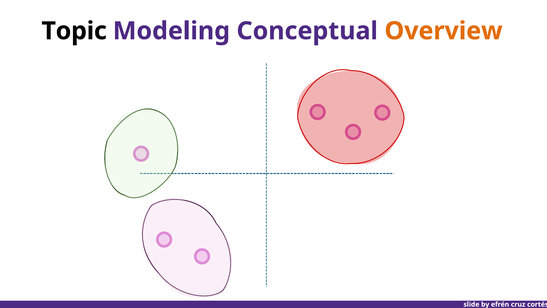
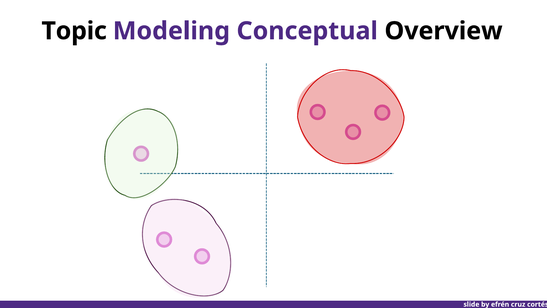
Overview colour: orange -> black (444, 31)
